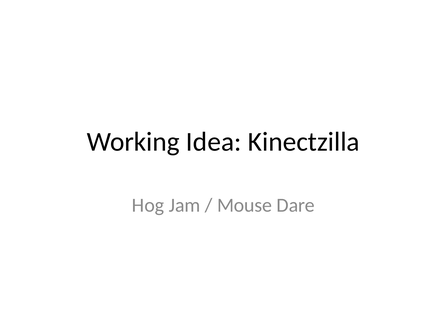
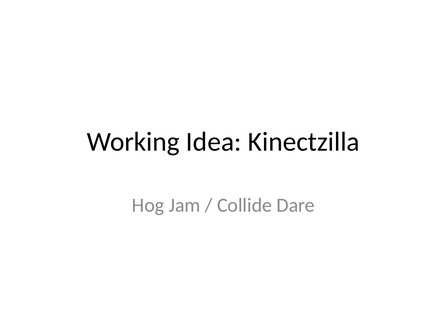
Mouse: Mouse -> Collide (245, 206)
